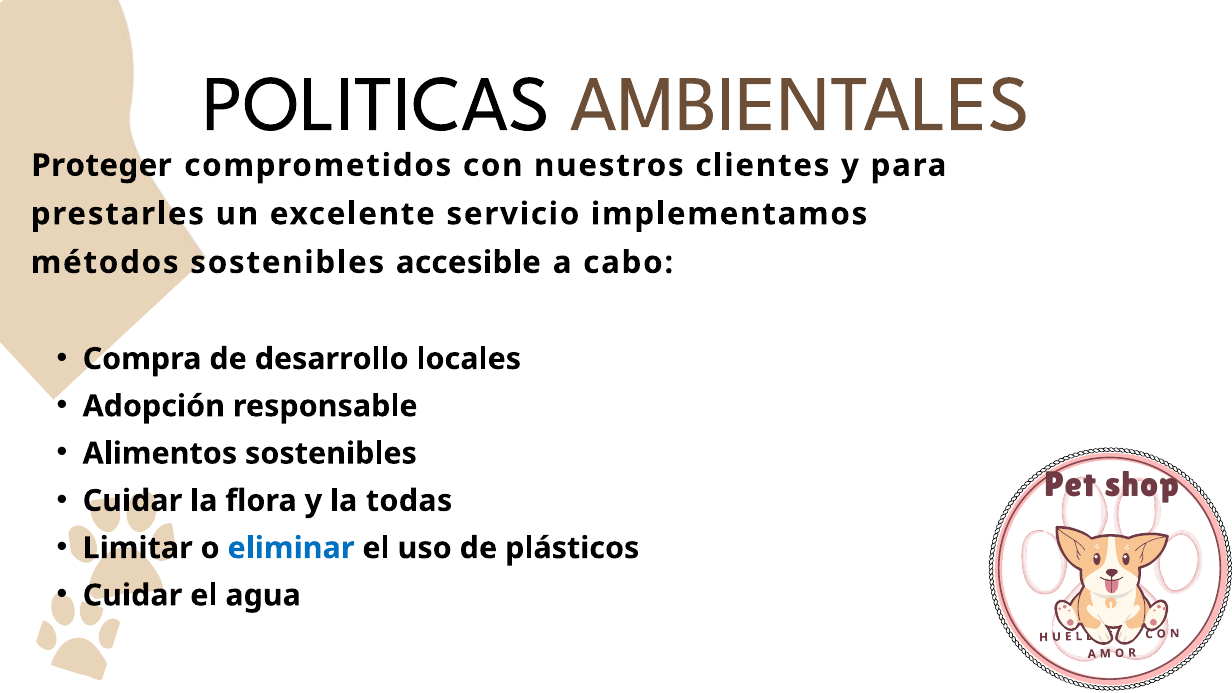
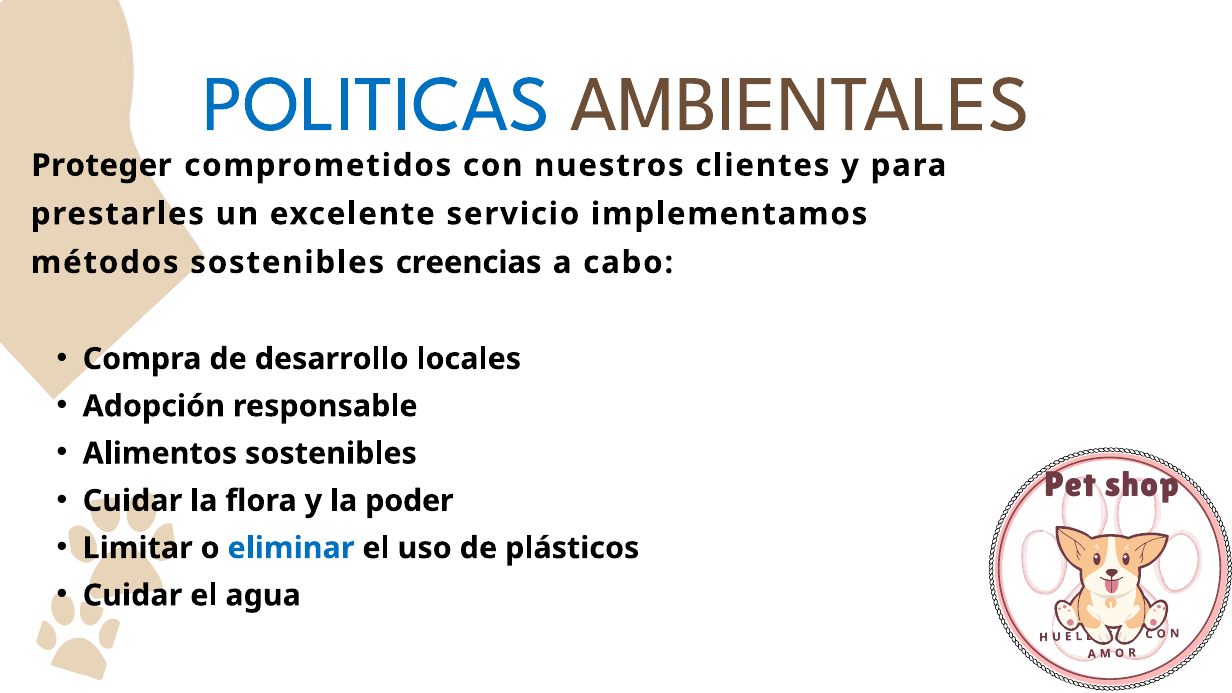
POLITICAS colour: black -> blue (376, 104)
accesible: accesible -> creencias (469, 263)
todas: todas -> poder (409, 501)
